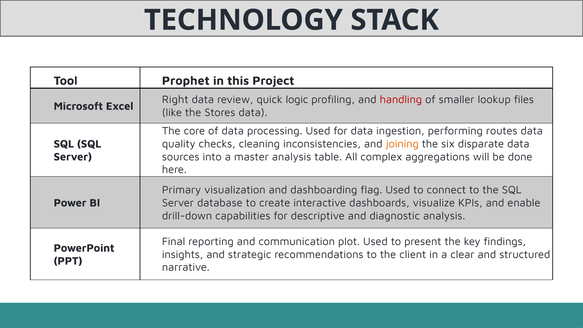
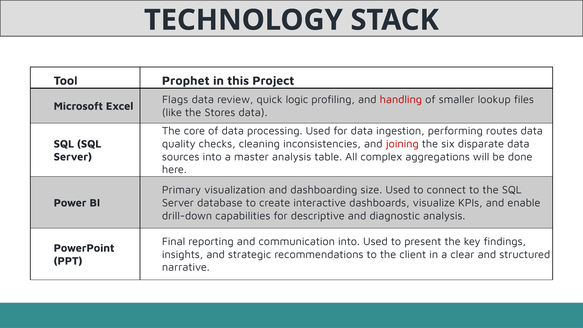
Right: Right -> Flags (175, 100)
joining colour: orange -> red (402, 144)
flag: flag -> size (371, 190)
communication plot: plot -> into (349, 242)
